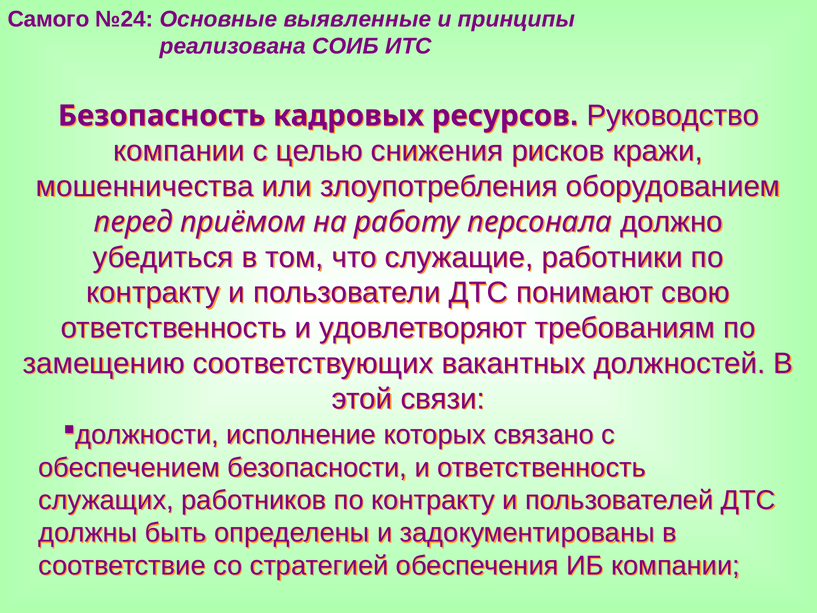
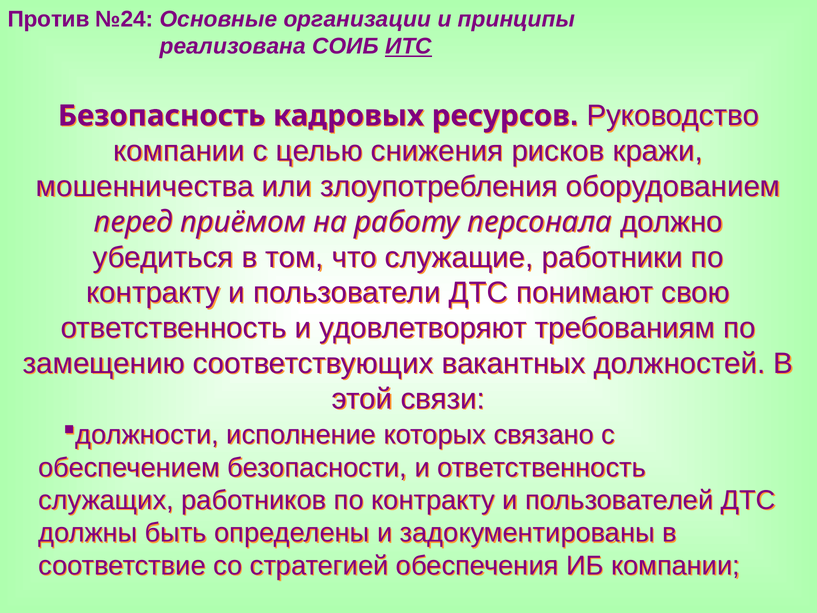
Самого: Самого -> Против (49, 19)
выявленные: выявленные -> организации (357, 19)
ИТС underline: none -> present (408, 46)
